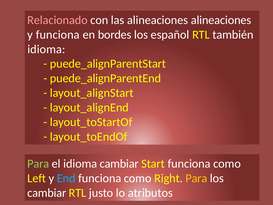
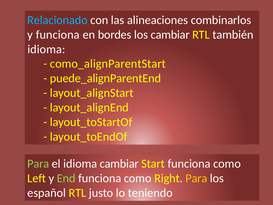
Relacionado colour: pink -> light blue (58, 20)
alineaciones alineaciones: alineaciones -> combinarlos (221, 20)
los español: español -> cambiar (170, 35)
puede_alignParentStart: puede_alignParentStart -> como_alignParentStart (108, 64)
End colour: light blue -> light green (66, 178)
cambiar: cambiar -> español (47, 193)
atributos: atributos -> teniendo (150, 193)
